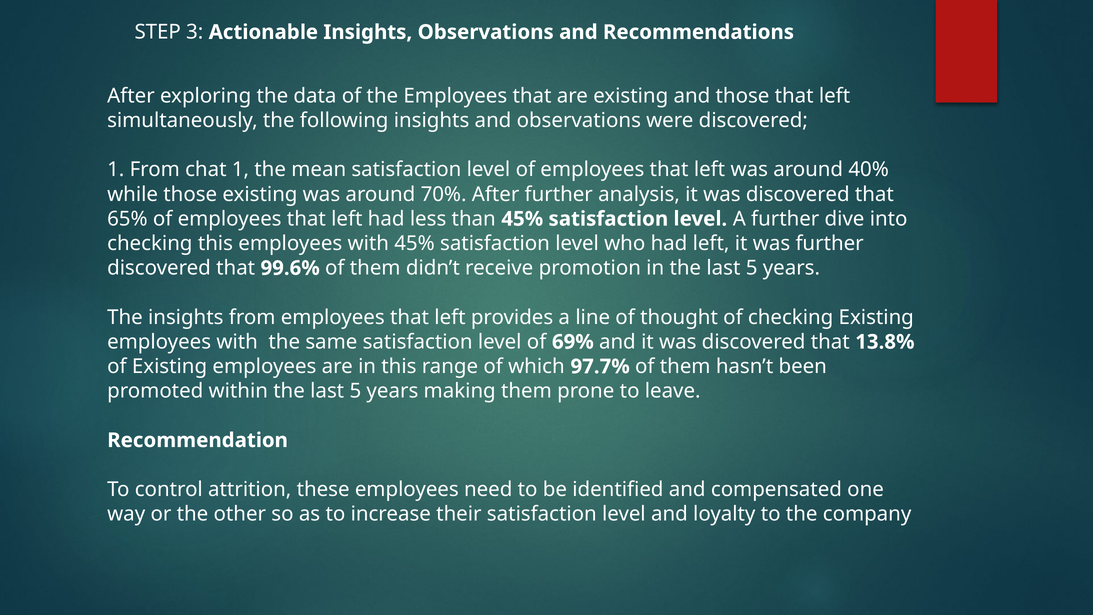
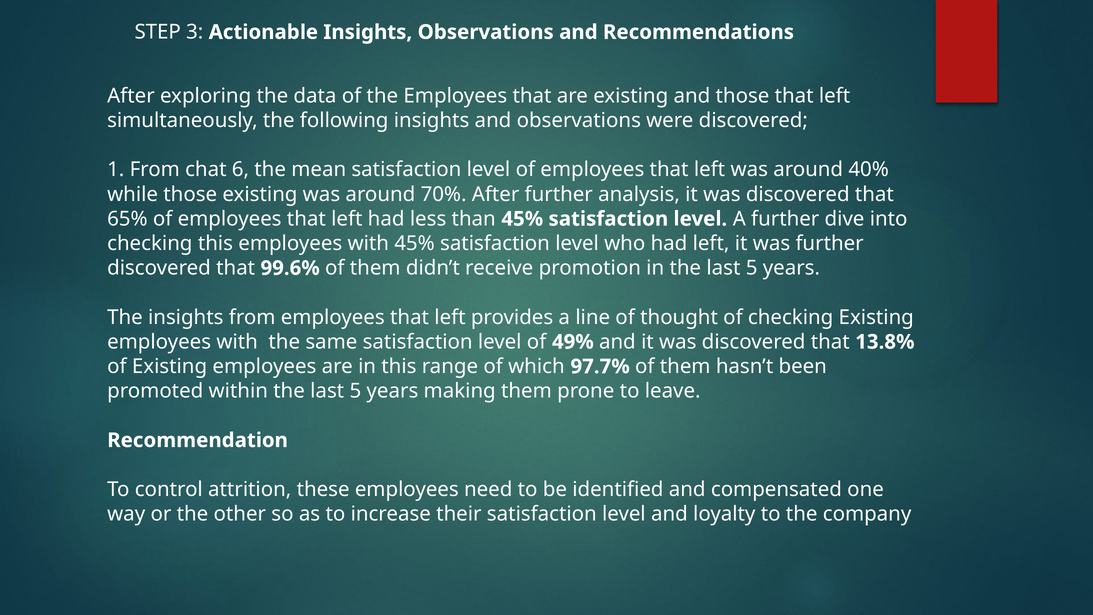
chat 1: 1 -> 6 (240, 170)
69%: 69% -> 49% (573, 342)
